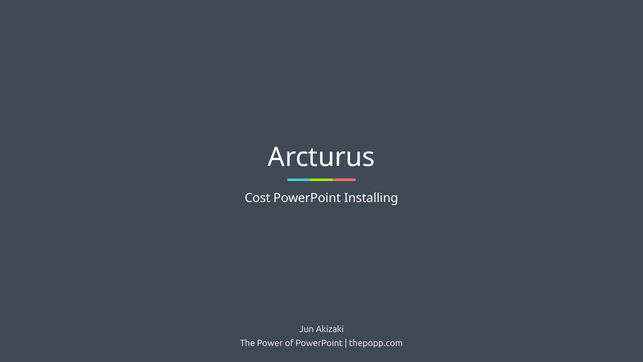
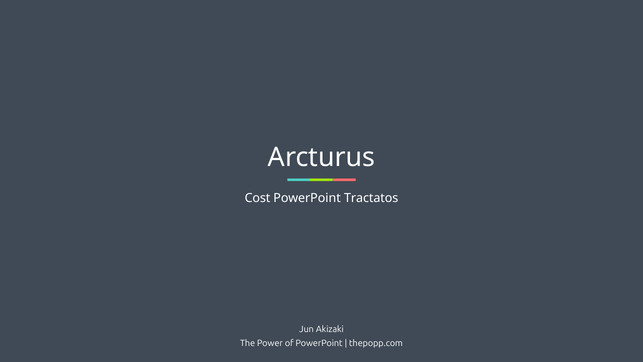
Installing: Installing -> Tractatos (371, 198)
